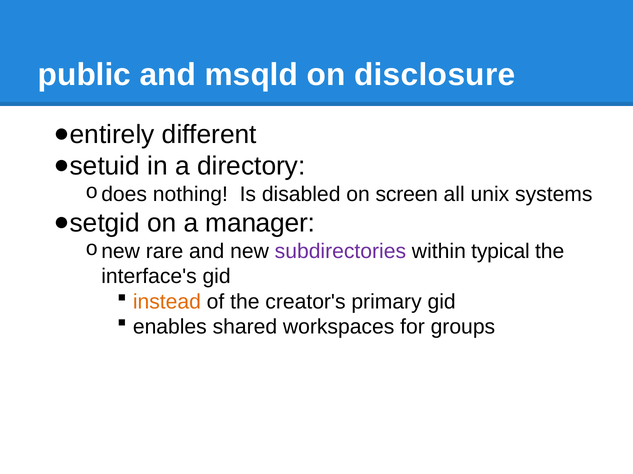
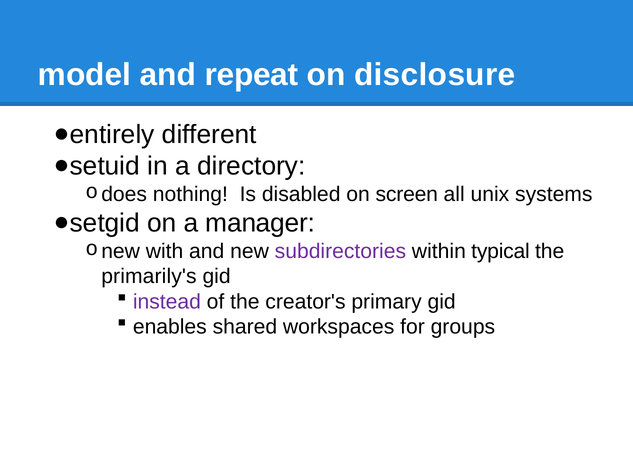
public: public -> model (85, 75)
msqld: msqld -> repeat (252, 75)
rare: rare -> with (165, 252)
interface's: interface's -> primarily's (149, 277)
instead colour: orange -> purple (167, 302)
